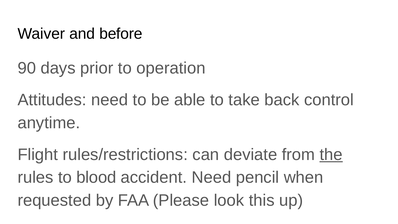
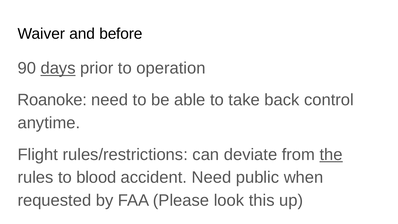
days underline: none -> present (58, 68)
Attitudes: Attitudes -> Roanoke (52, 100)
pencil: pencil -> public (257, 177)
